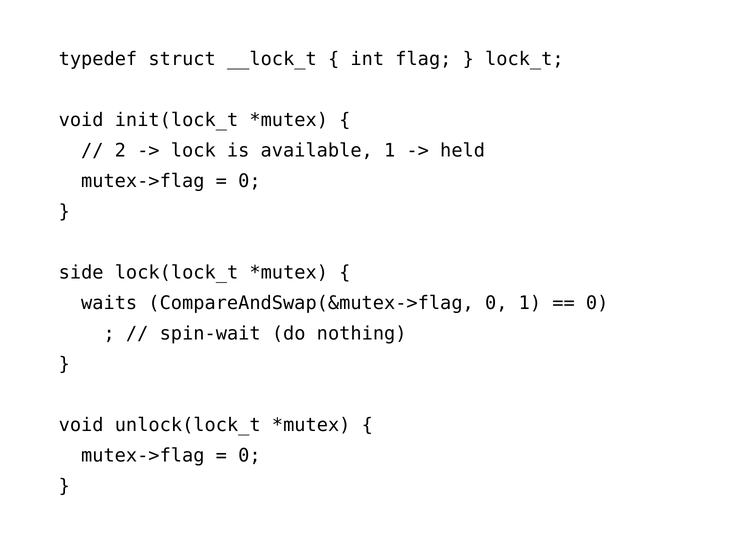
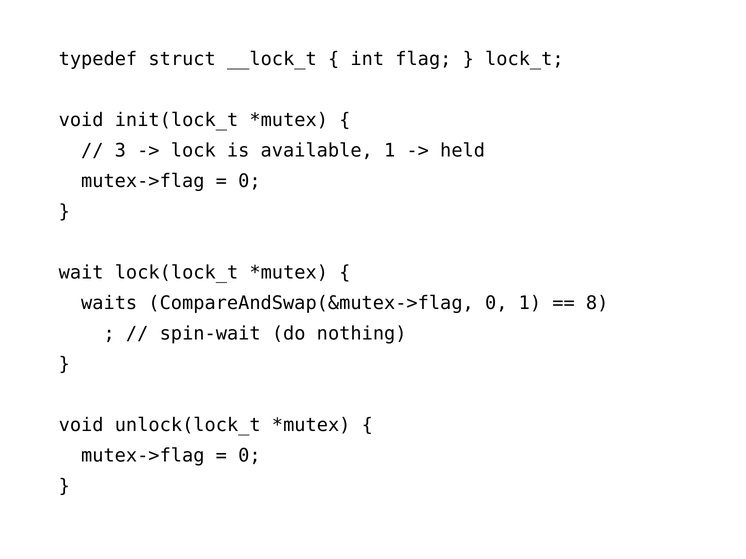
2: 2 -> 3 (120, 151)
side: side -> wait (81, 273)
0: 0 -> 8 (597, 303)
